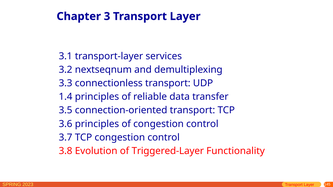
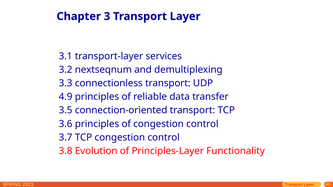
1.4: 1.4 -> 4.9 (66, 97)
Triggered-Layer: Triggered-Layer -> Principles-Layer (168, 151)
